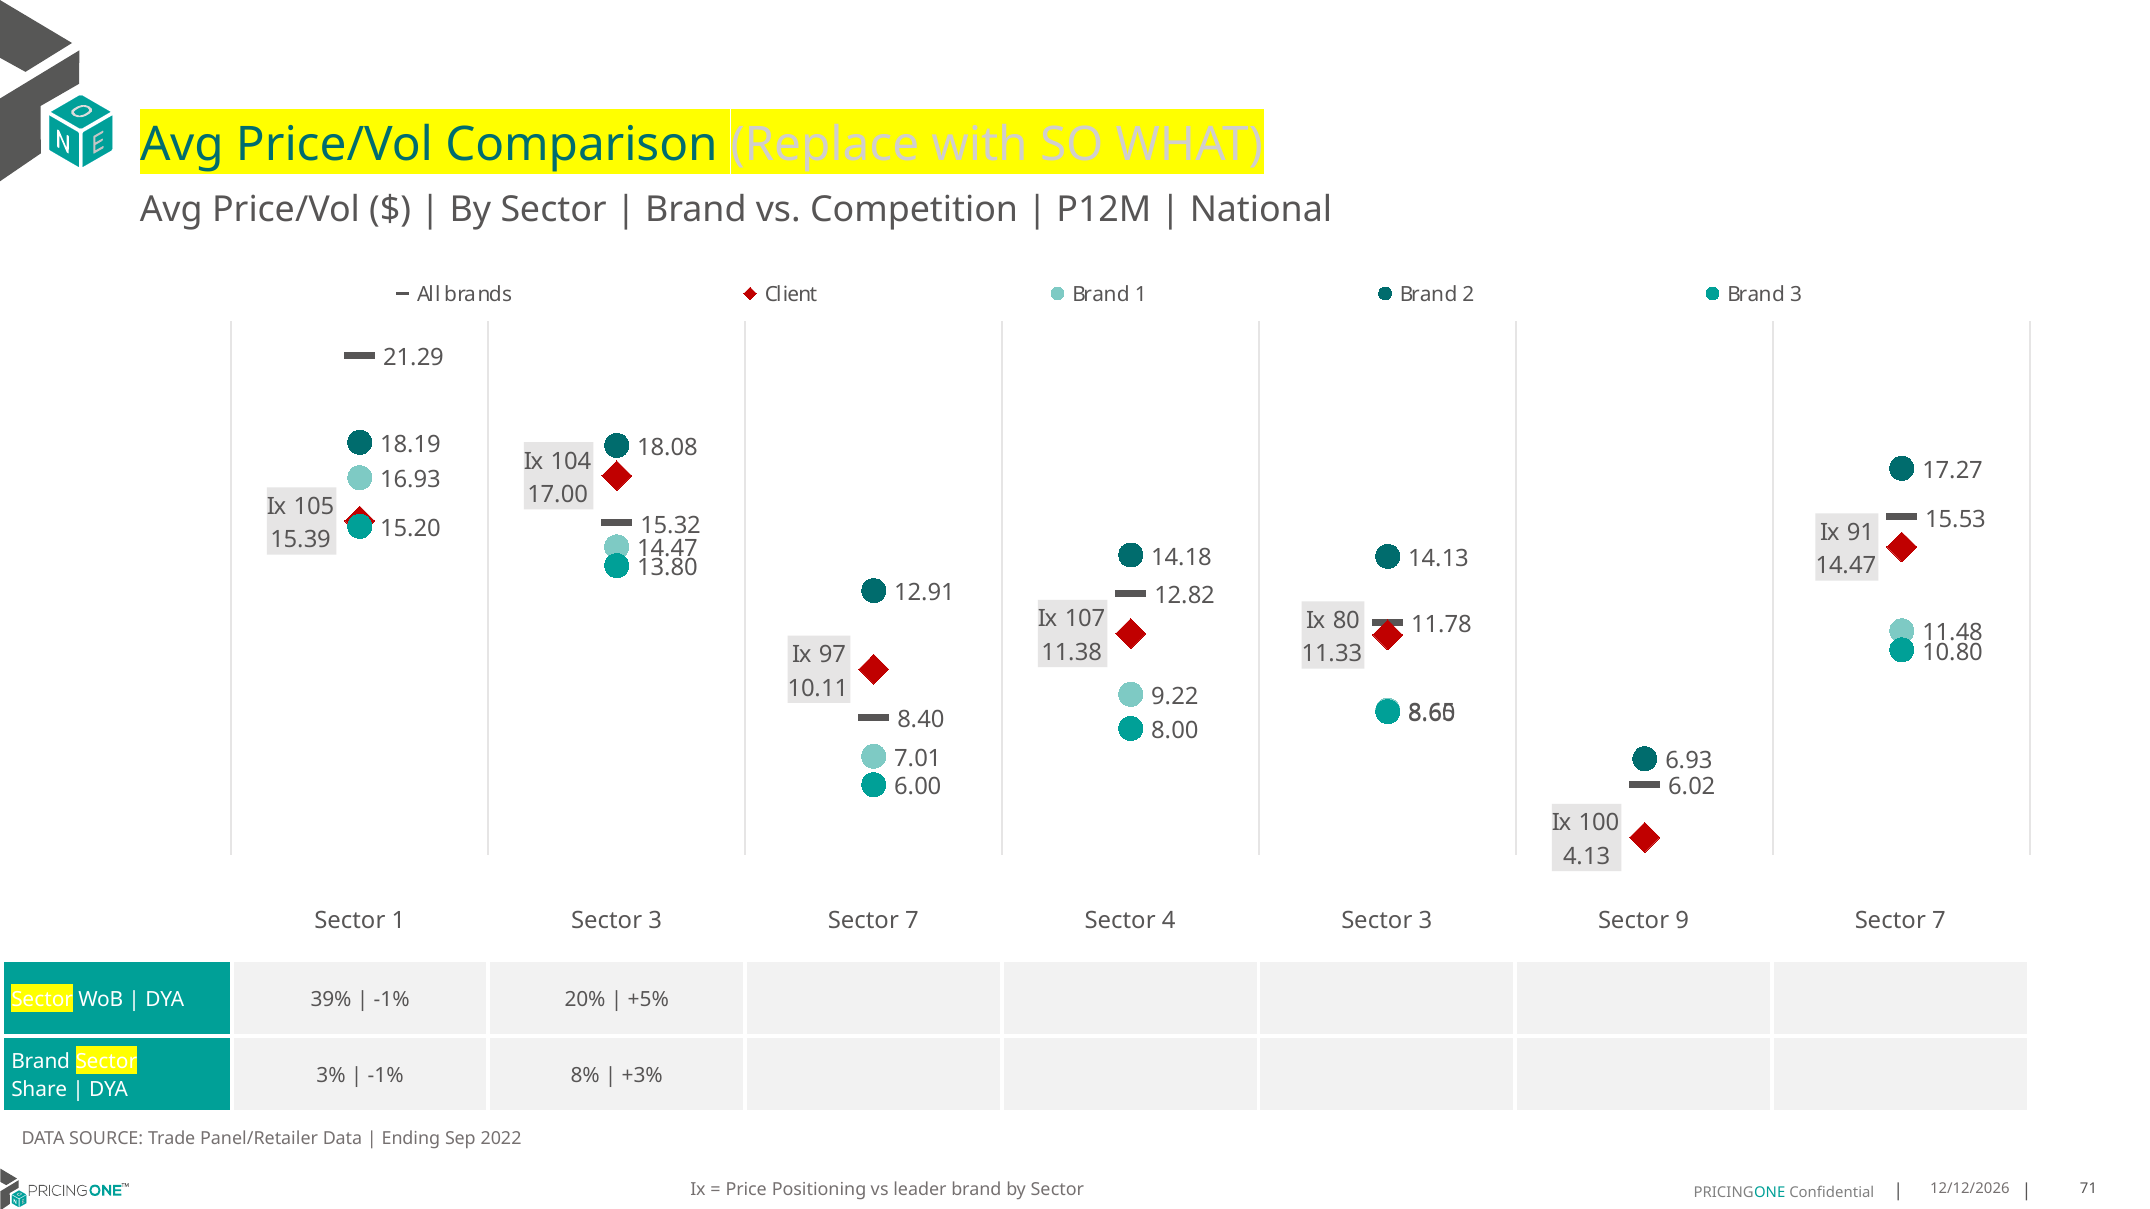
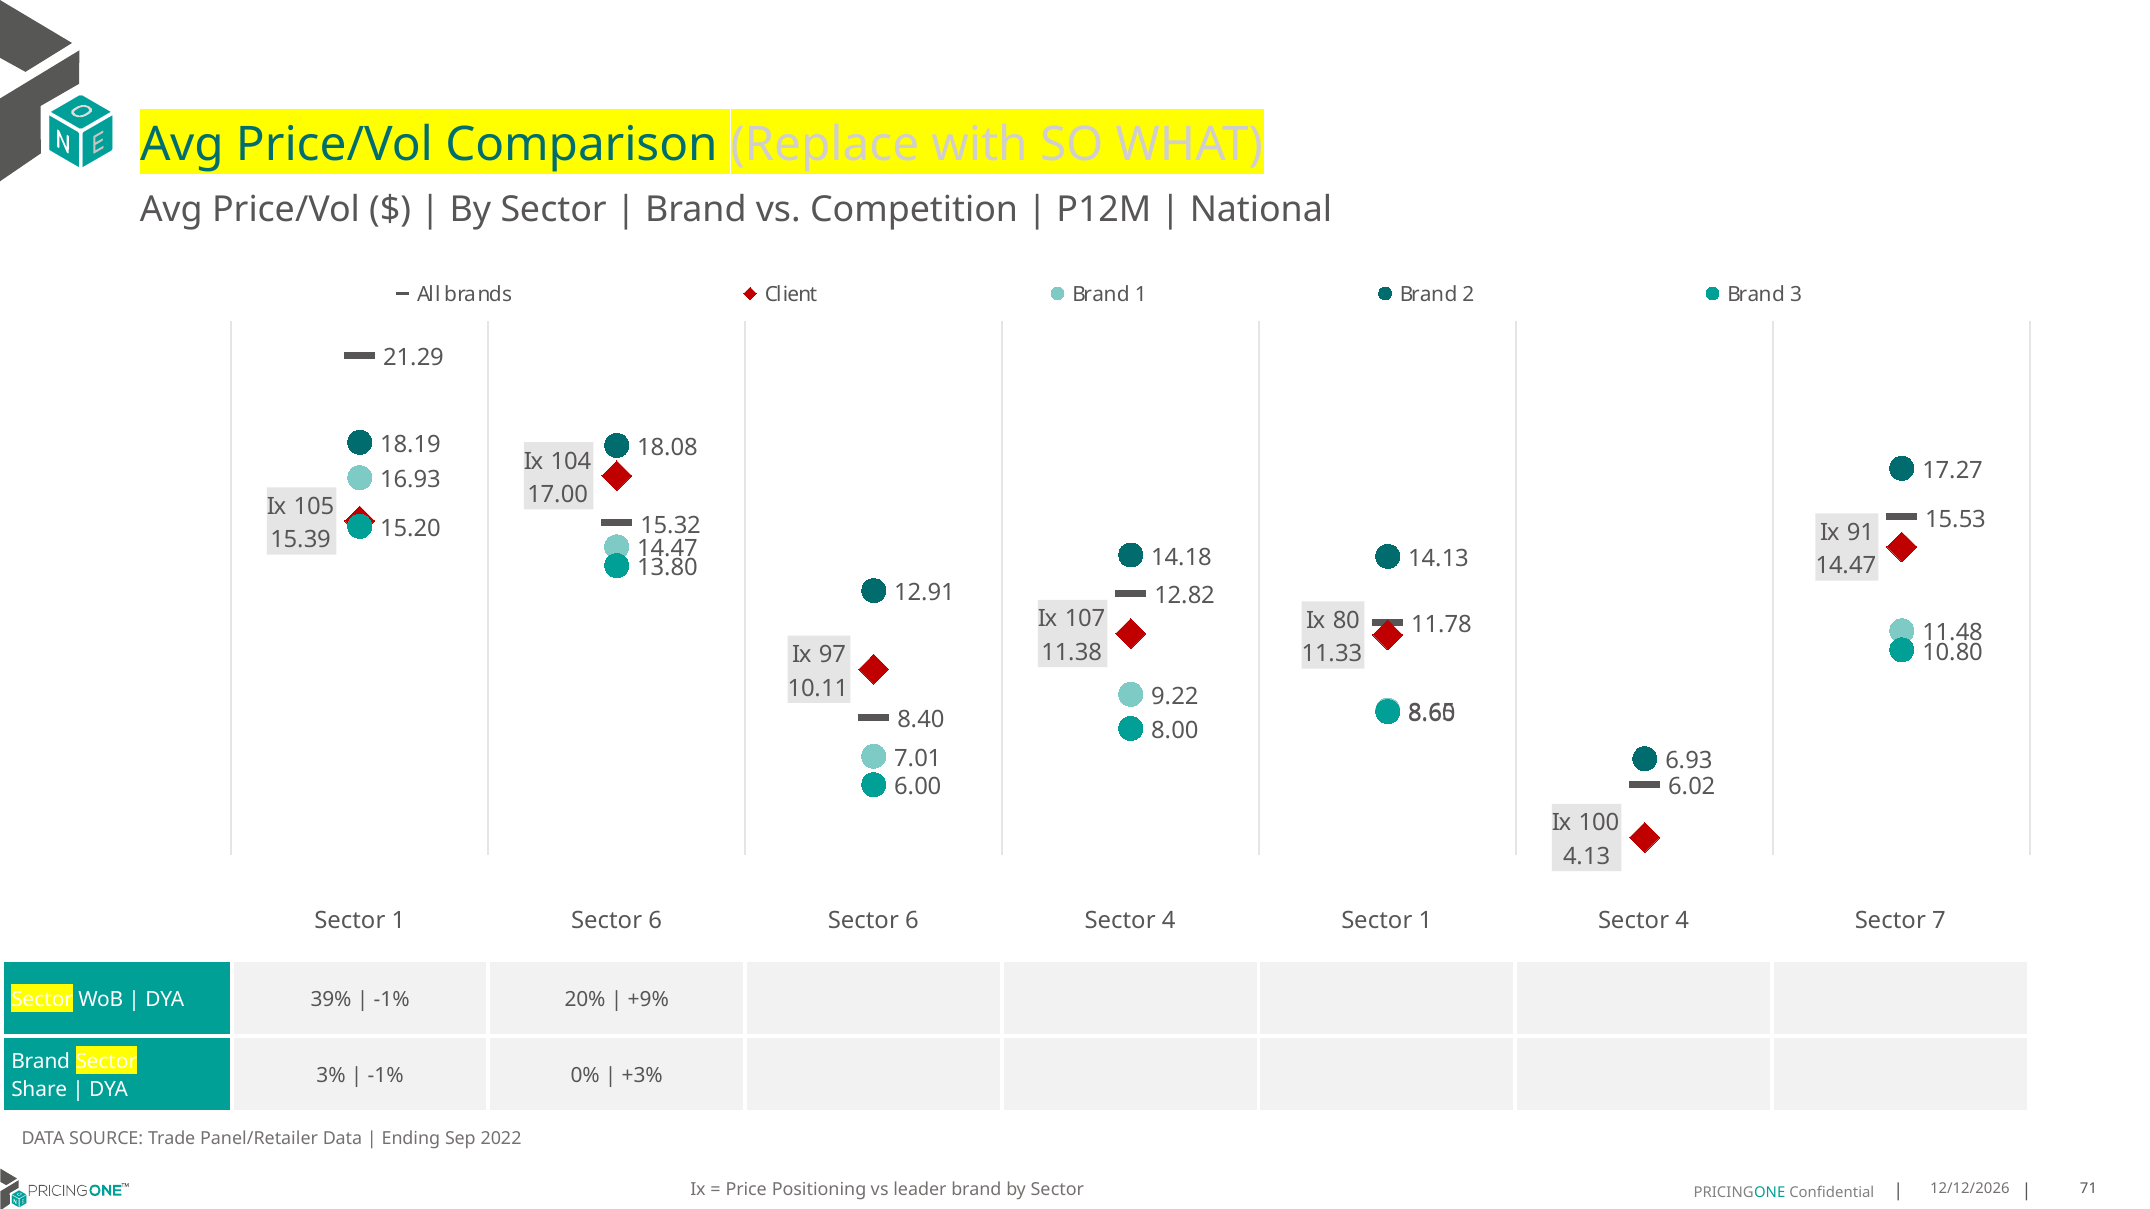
1 Sector 3: 3 -> 6 (655, 921)
7: 7 -> 6 (912, 921)
4 Sector 3: 3 -> 1 (1425, 921)
9: 9 -> 4 (1682, 921)
+5%: +5% -> +9% (648, 1000)
8%: 8% -> 0% (585, 1076)
